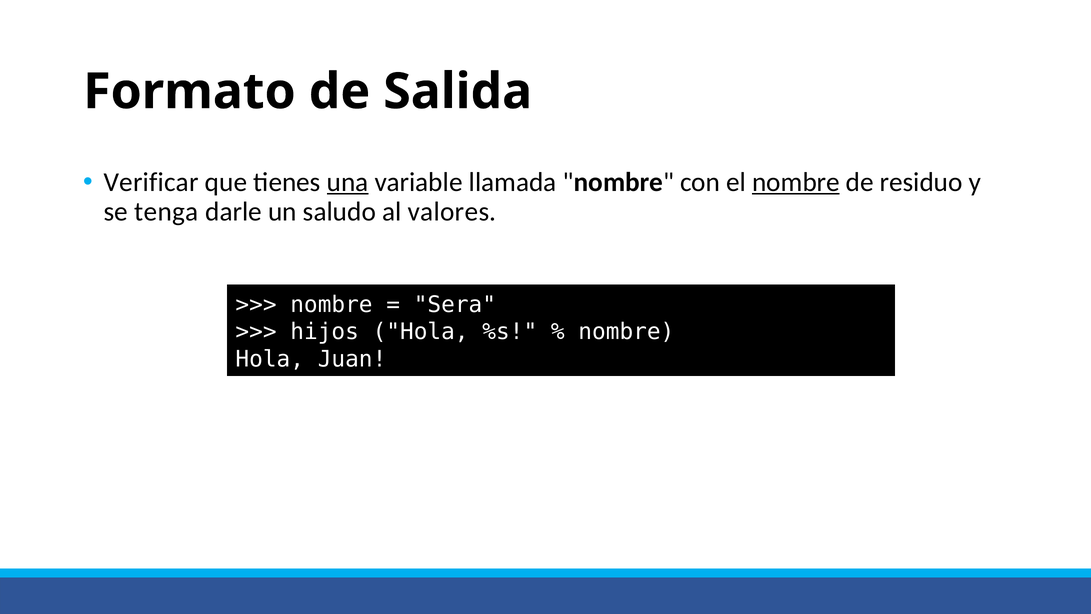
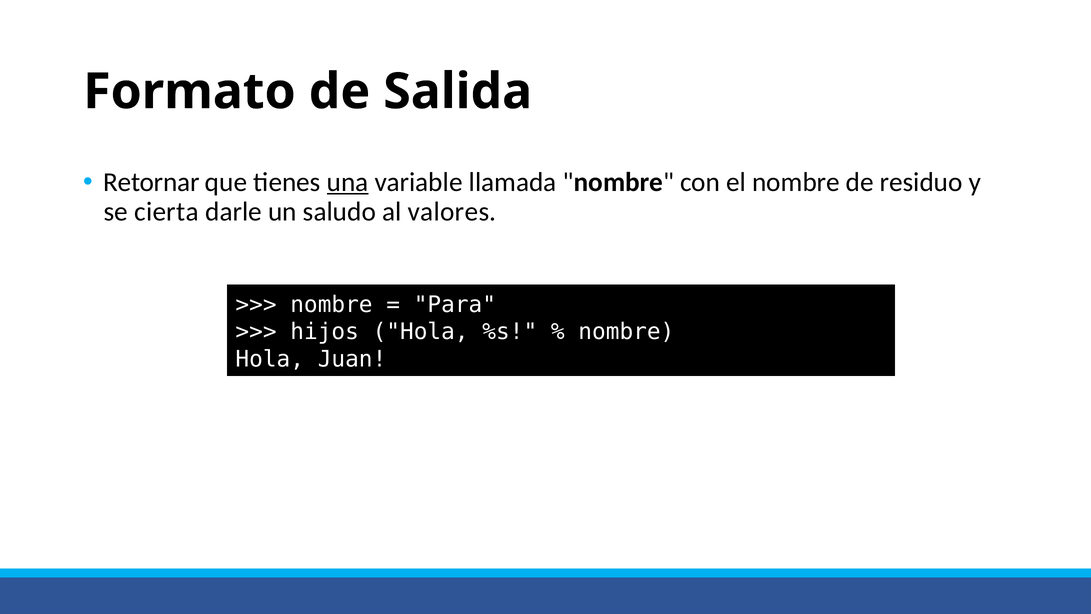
Verificar: Verificar -> Retornar (151, 182)
nombre underline: present -> none (796, 182)
tenga: tenga -> cierta (166, 211)
Sera: Sera -> Para (455, 304)
